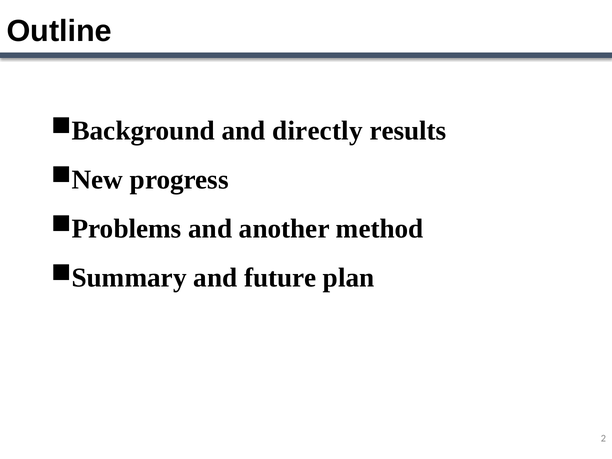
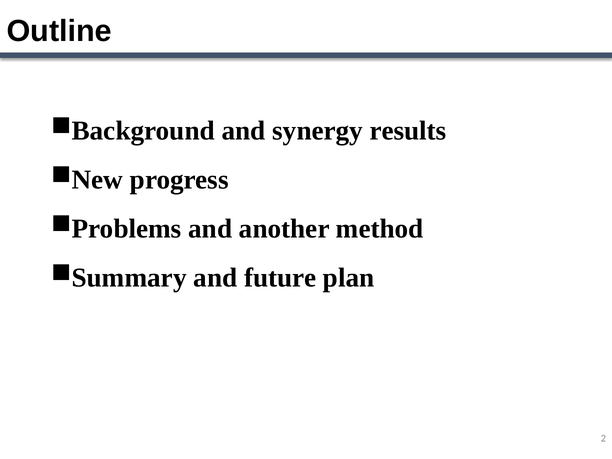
directly: directly -> synergy (318, 131)
